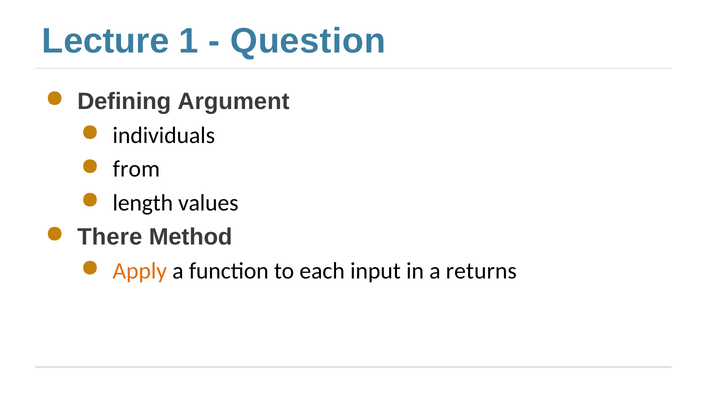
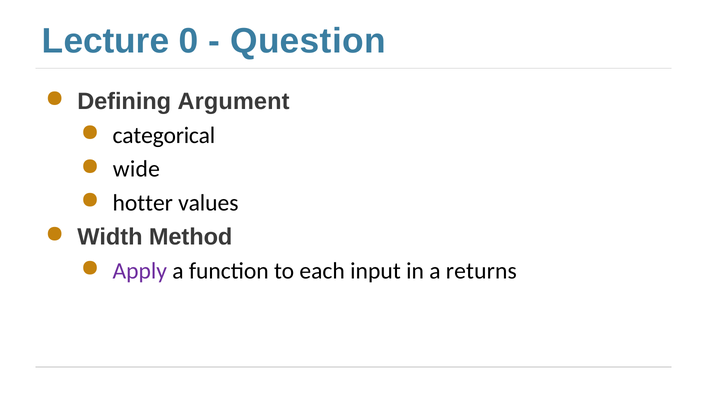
1: 1 -> 0 (189, 41)
individuals: individuals -> categorical (164, 135)
from: from -> wide (136, 169)
length: length -> hotter (143, 203)
There: There -> Width (110, 237)
Apply colour: orange -> purple (140, 271)
